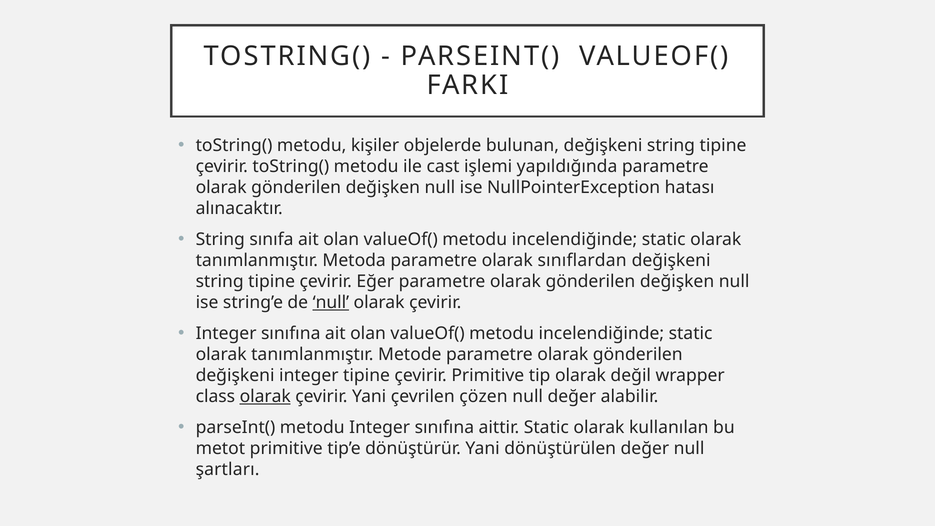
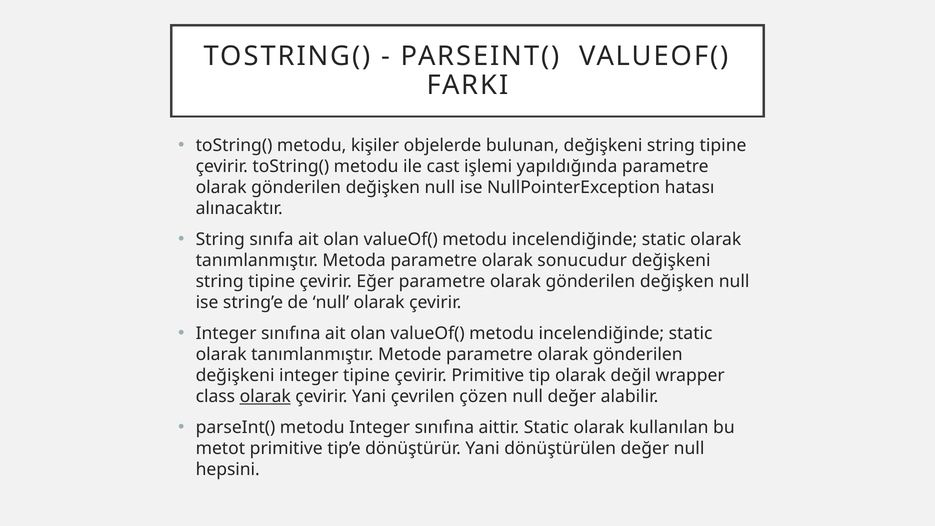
sınıflardan: sınıflardan -> sonucudur (582, 260)
null underline: present -> none (331, 303)
şartları: şartları -> hepsini (228, 469)
